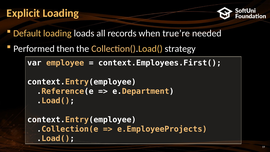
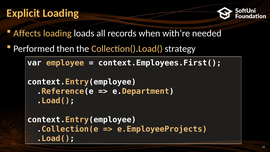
Default: Default -> Affects (27, 33)
true’re: true’re -> with’re (176, 33)
